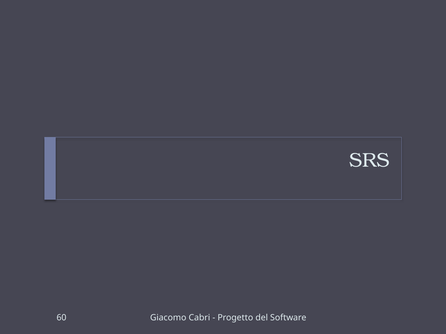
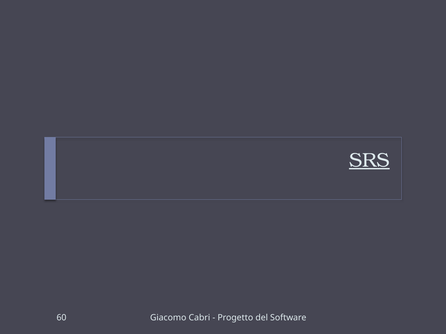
SRS underline: none -> present (369, 160)
